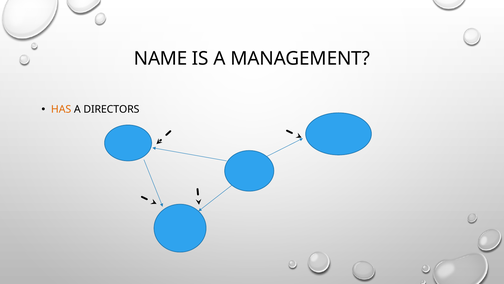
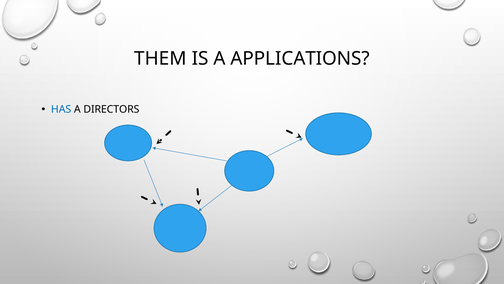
NAME: NAME -> THEM (160, 58)
MANAGEMENT: MANAGEMENT -> APPLICATIONS (300, 58)
HAS colour: orange -> blue (61, 109)
